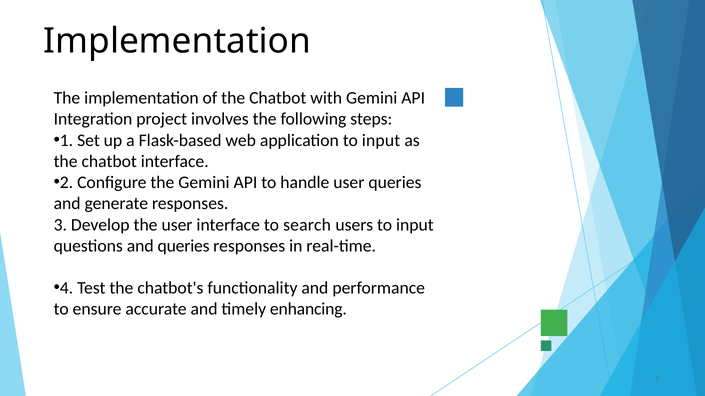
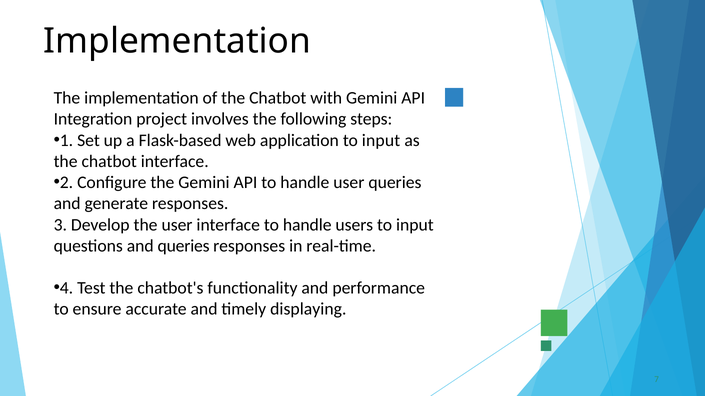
interface to search: search -> handle (307, 225)
enhancing: enhancing -> displaying (308, 310)
